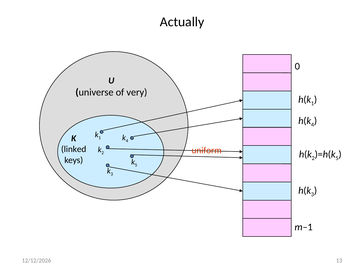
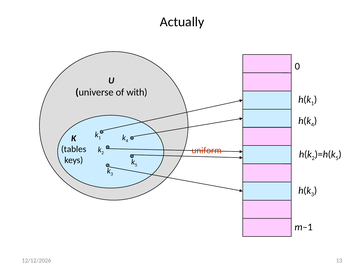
very: very -> with (137, 92)
linked: linked -> tables (74, 149)
